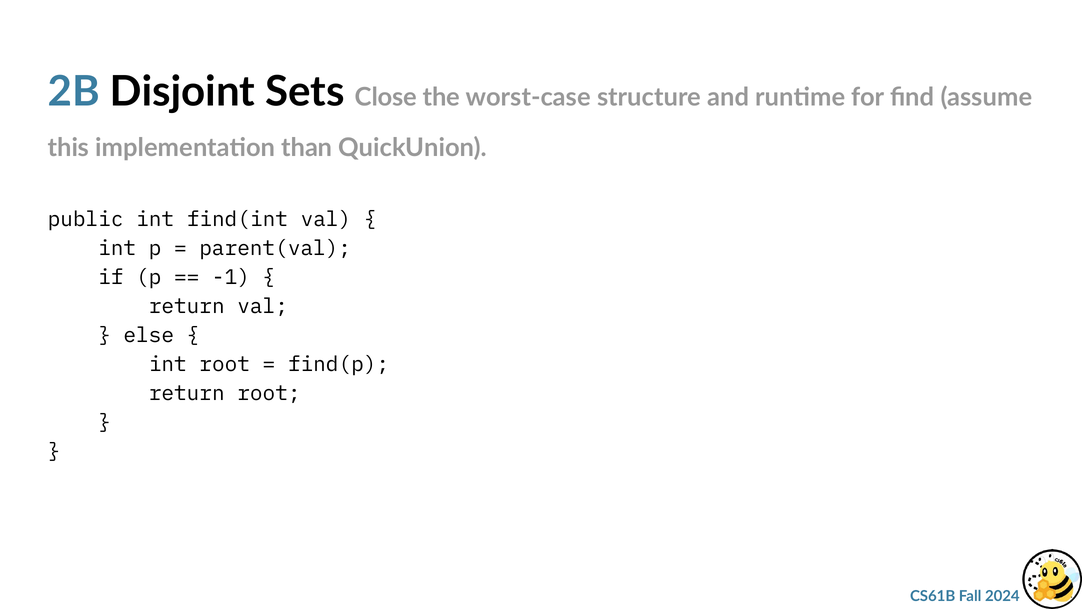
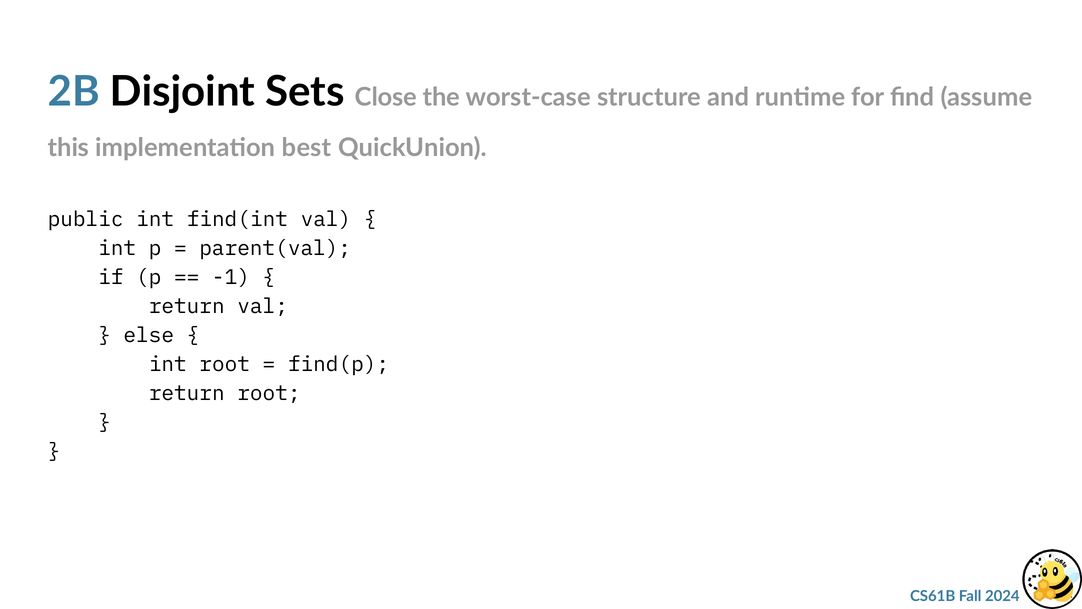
than: than -> best (307, 148)
